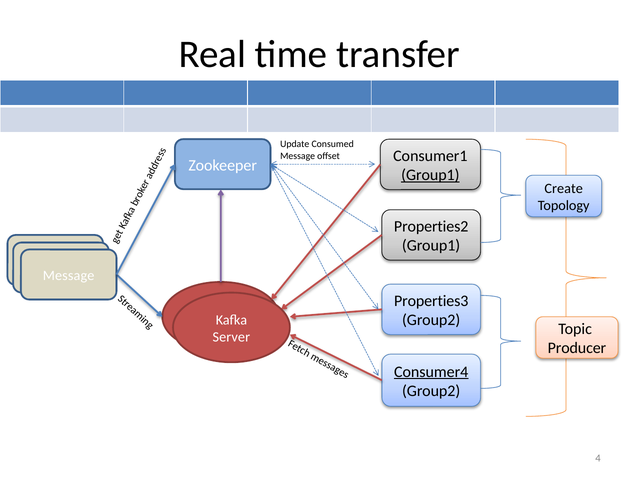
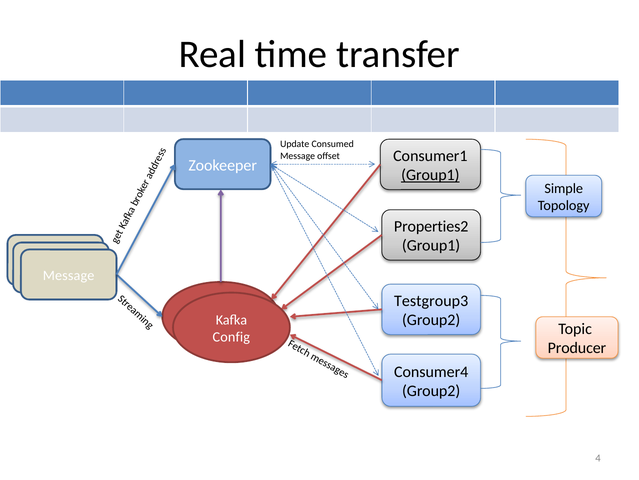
Create: Create -> Simple (564, 188)
Properties3: Properties3 -> Testgroup3 (431, 300)
Server: Server -> Config (231, 336)
Consumer4 underline: present -> none (431, 371)
